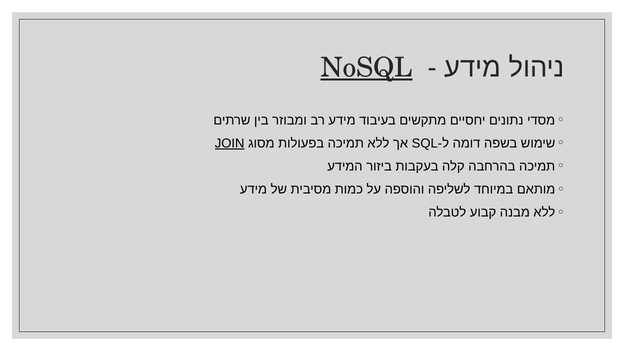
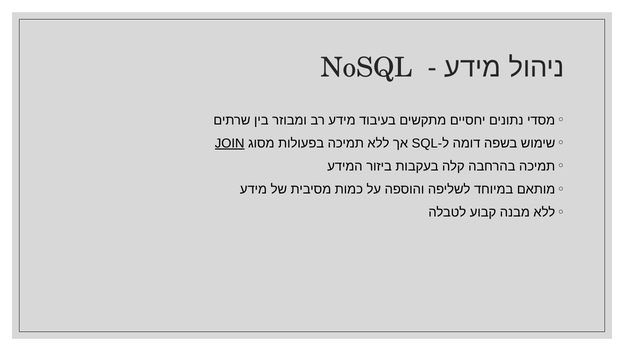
NoSQL underline: present -> none (367, 68)
